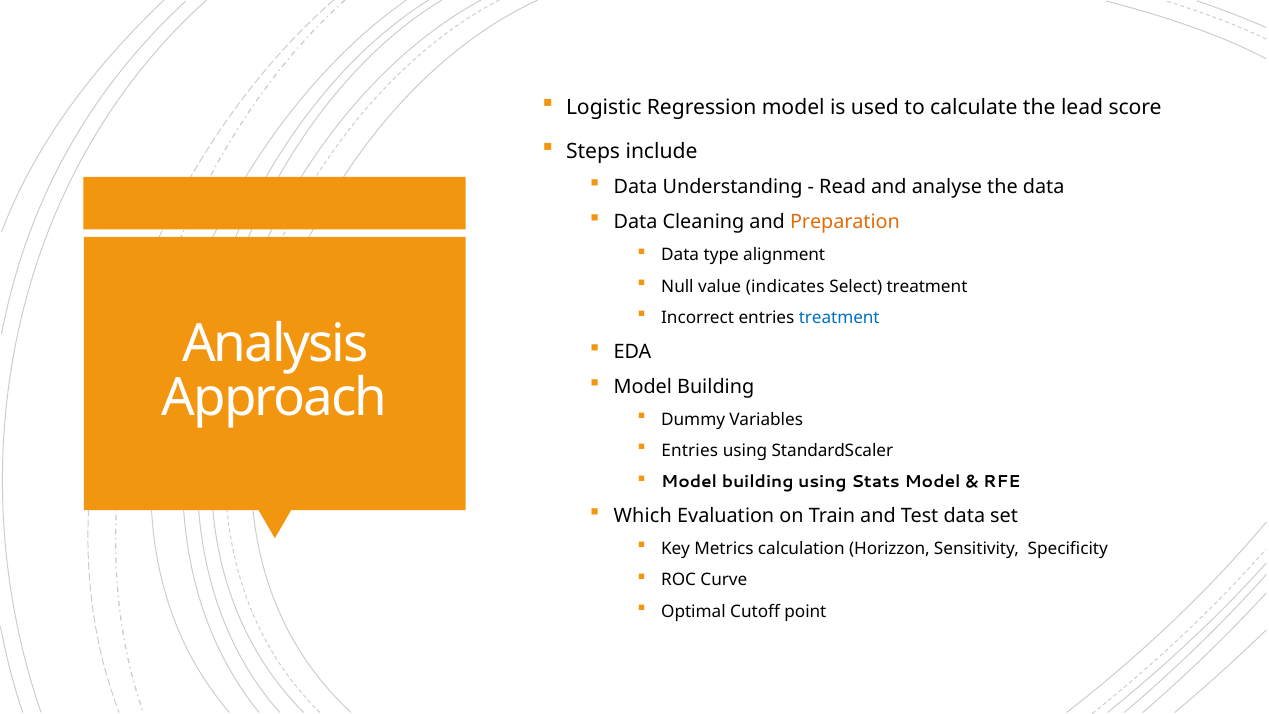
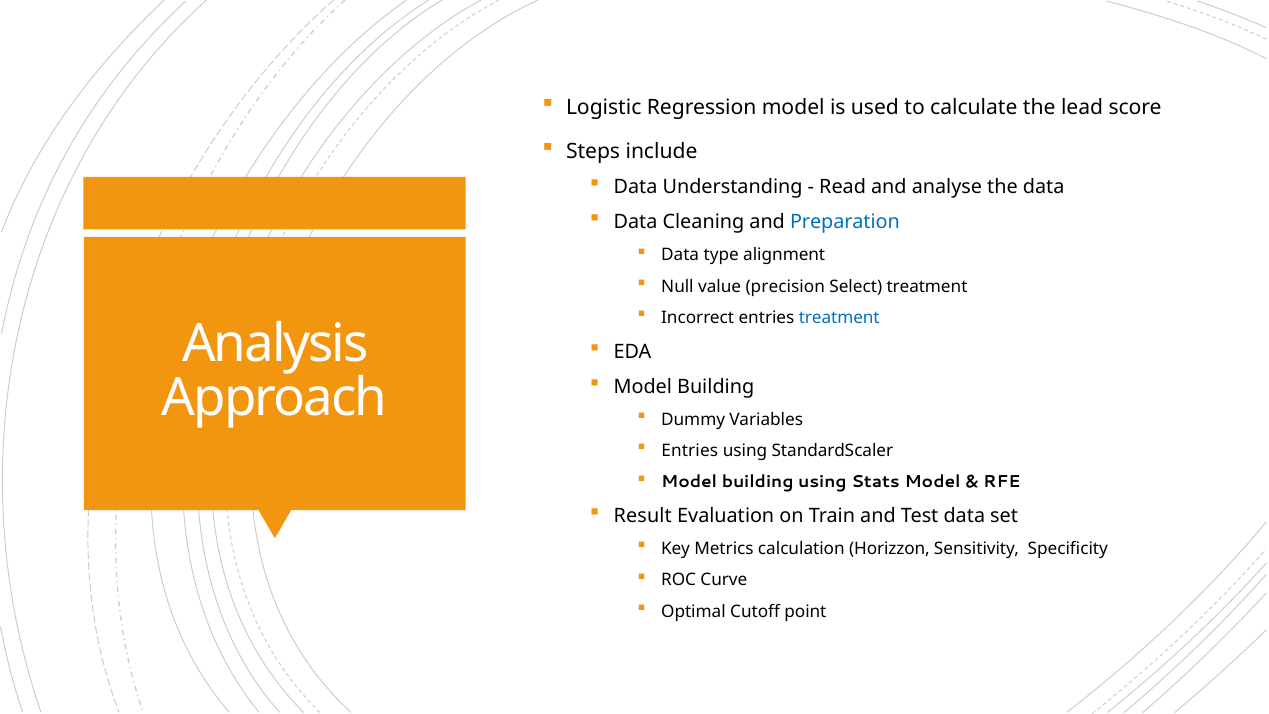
Preparation colour: orange -> blue (845, 222)
indicates: indicates -> precision (785, 286)
Which: Which -> Result (643, 516)
